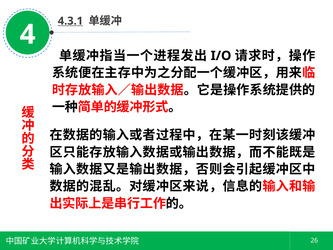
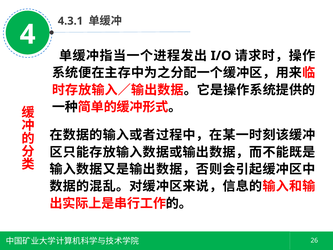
4.3.1 underline: present -> none (70, 21)
